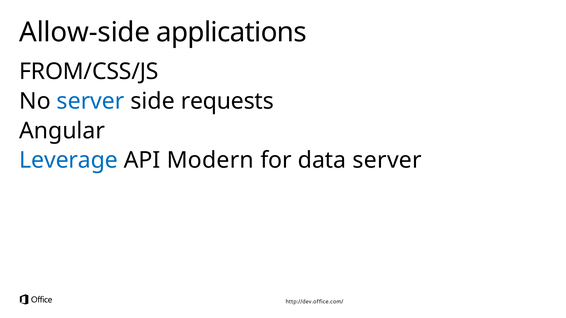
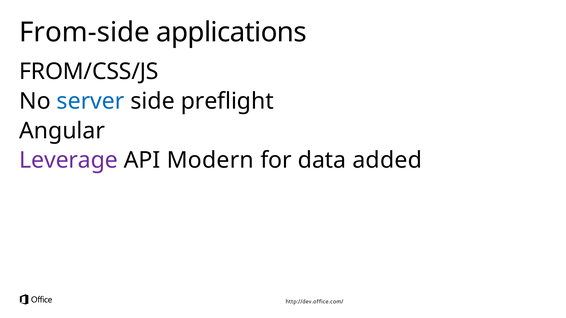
Allow-side: Allow-side -> From-side (85, 32)
requests: requests -> preflight (227, 101)
Leverage colour: blue -> purple (69, 160)
data server: server -> added (387, 160)
